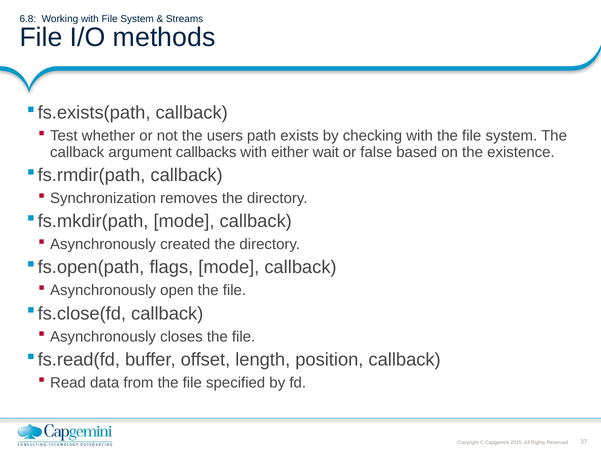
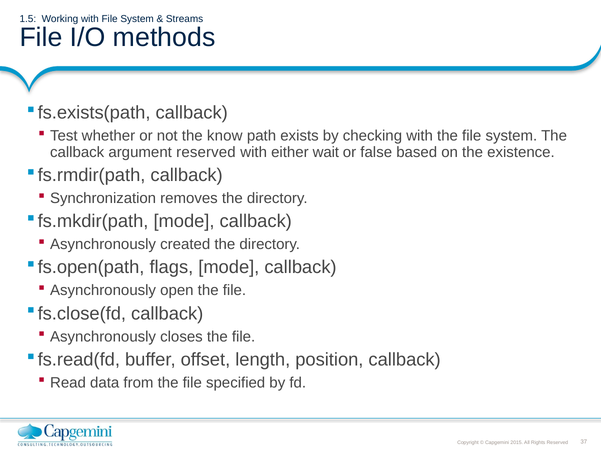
6.8: 6.8 -> 1.5 (28, 19)
users: users -> know (225, 136)
argument callbacks: callbacks -> reserved (206, 152)
